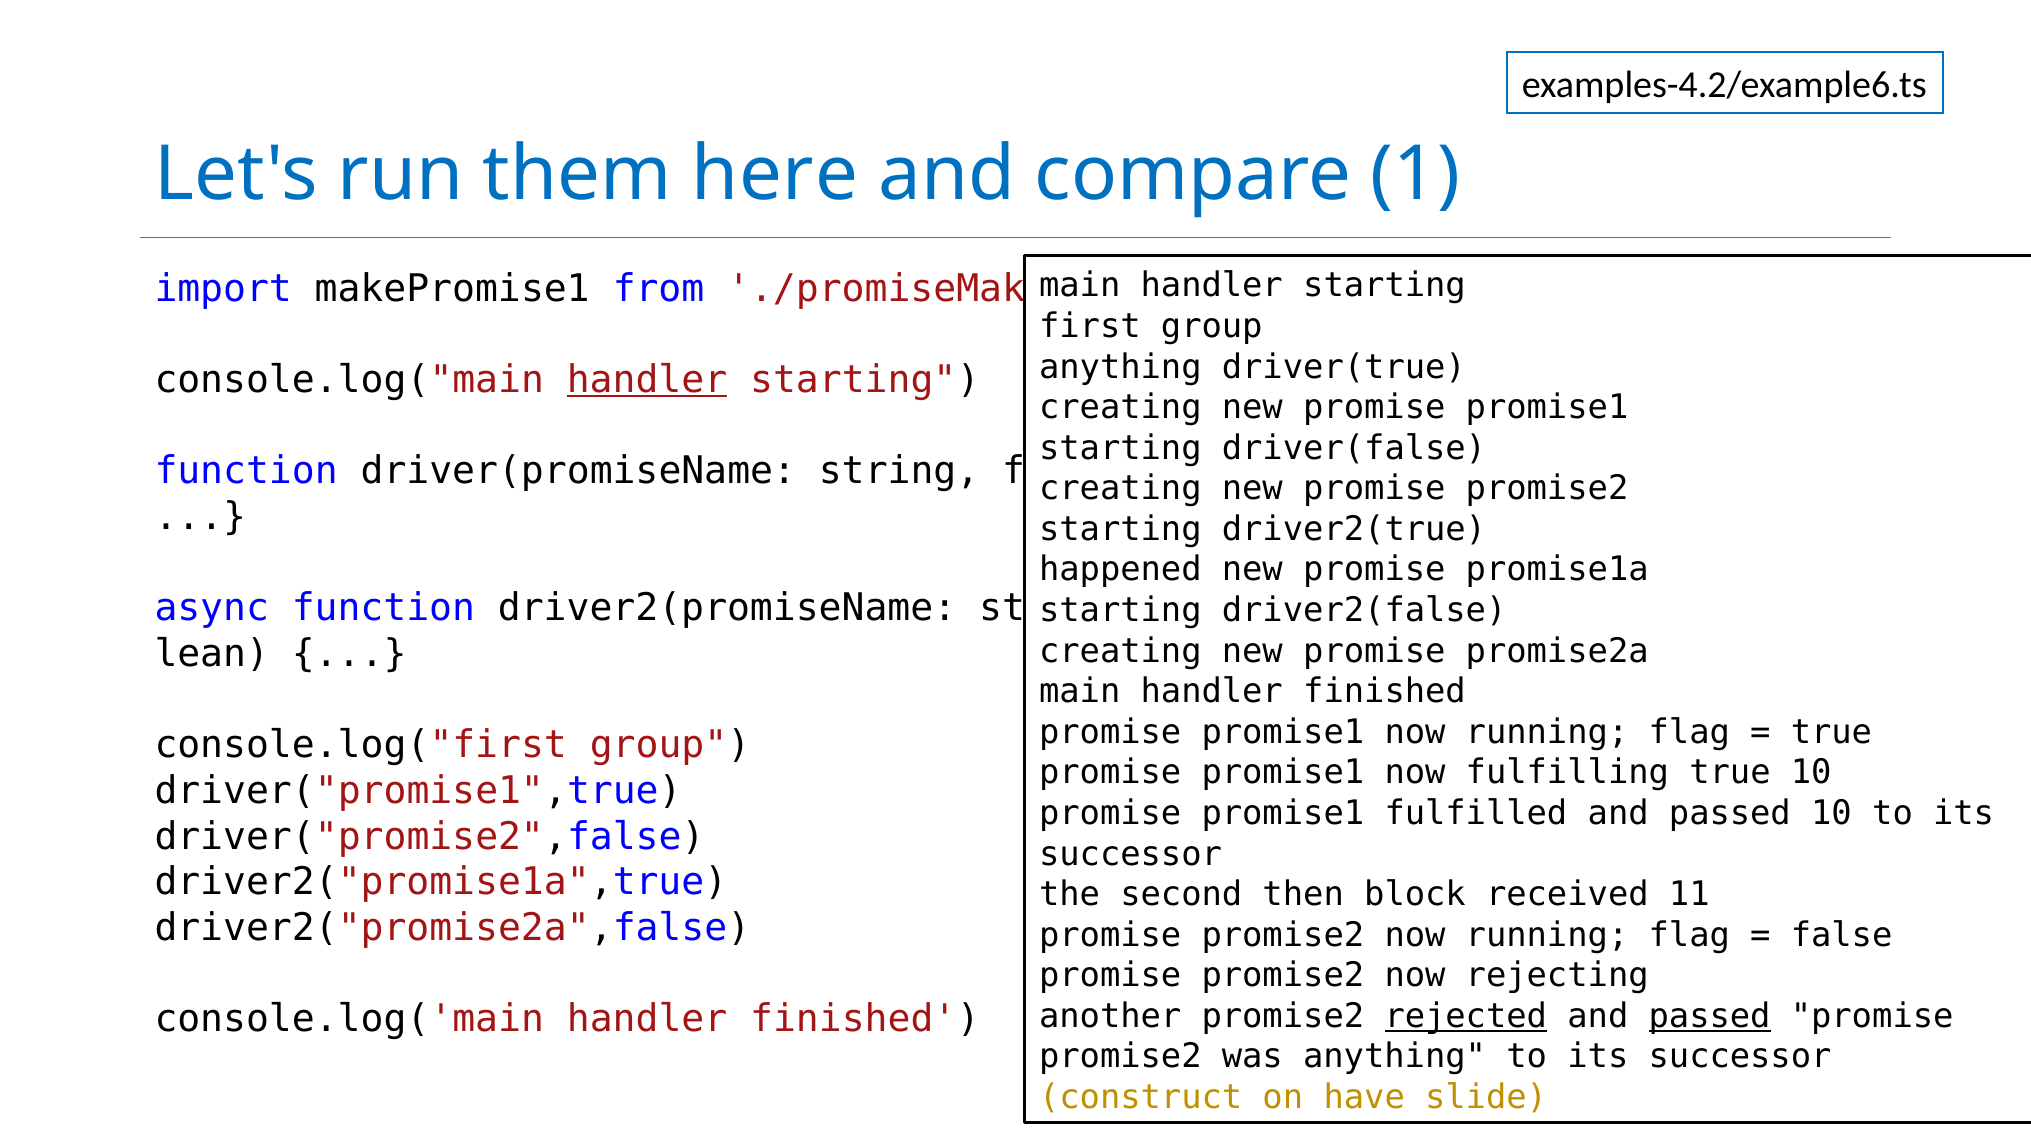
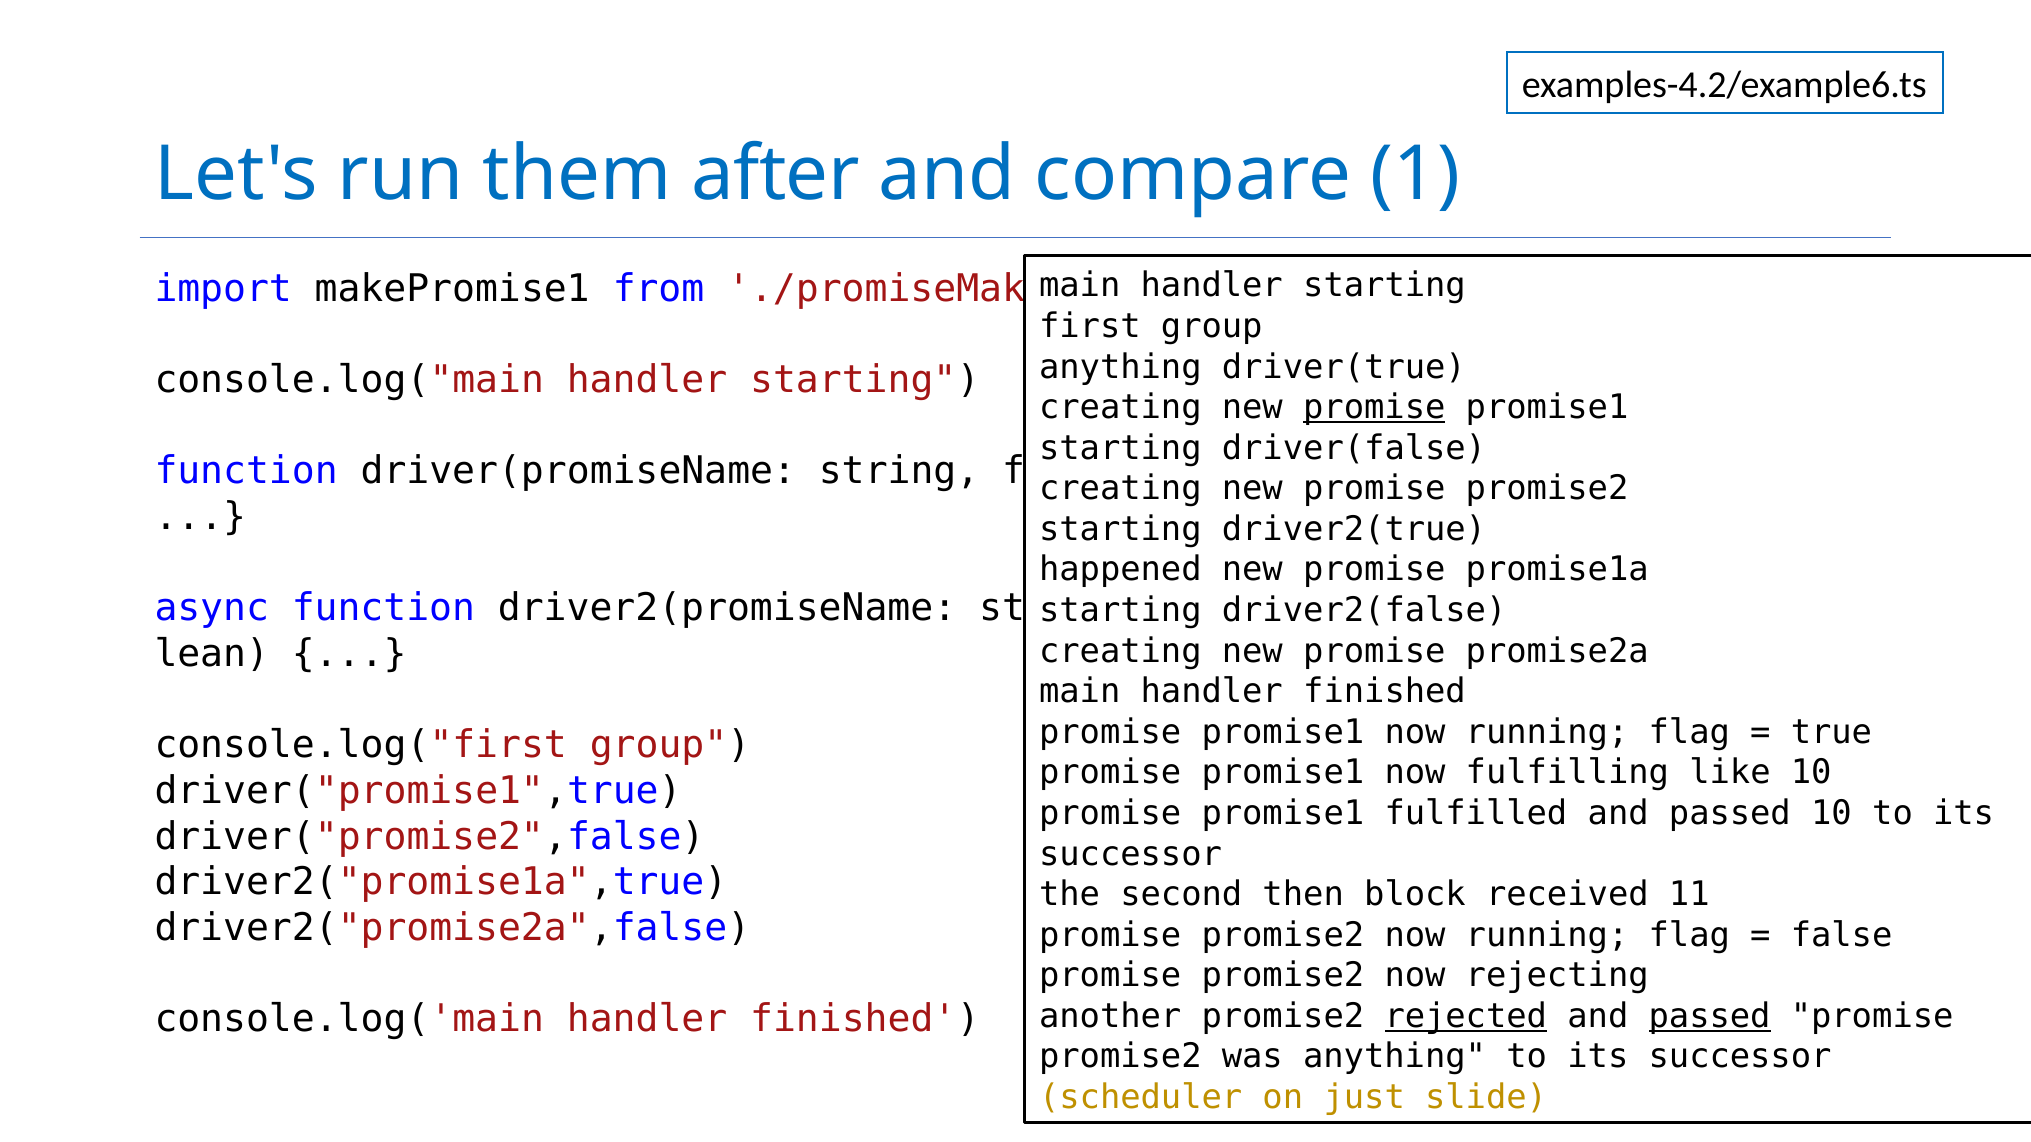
here: here -> after (775, 175)
handler underline: present -> none (647, 380)
promise underline: none -> present (1374, 408)
fulfilling true: true -> like (1730, 773)
construct: construct -> scheduler (1141, 1098)
have: have -> just (1364, 1098)
